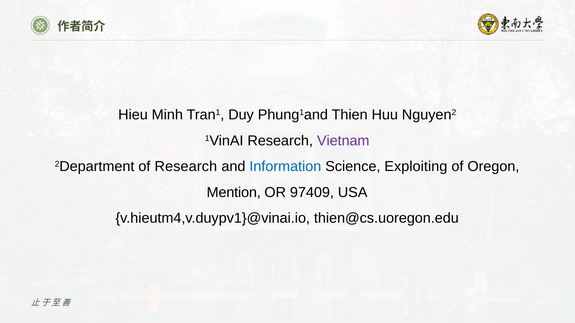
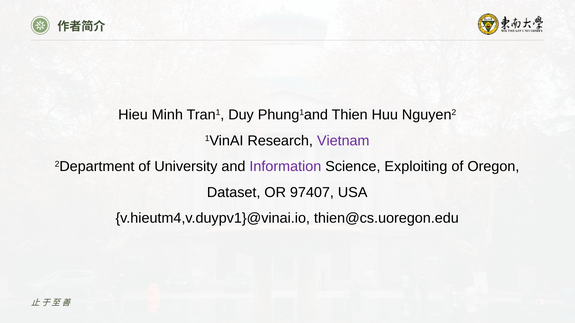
of Research: Research -> University (186, 167)
Information colour: blue -> purple (285, 167)
Mention: Mention -> Dataset (234, 193)
97409: 97409 -> 97407 (312, 193)
